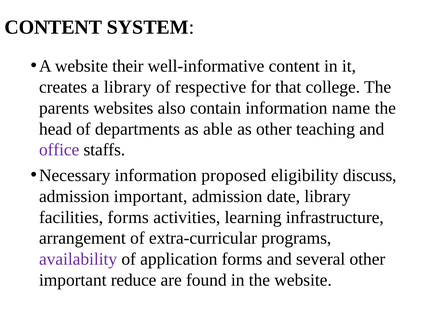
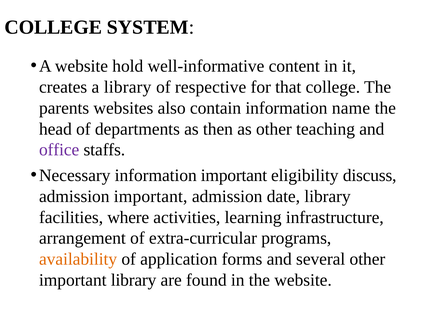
CONTENT: CONTENT -> COLLEGE (53, 27)
their: their -> hold (128, 66)
able: able -> then (218, 129)
information proposed: proposed -> important (234, 175)
facilities forms: forms -> where (128, 217)
availability colour: purple -> orange (78, 259)
important reduce: reduce -> library (134, 280)
